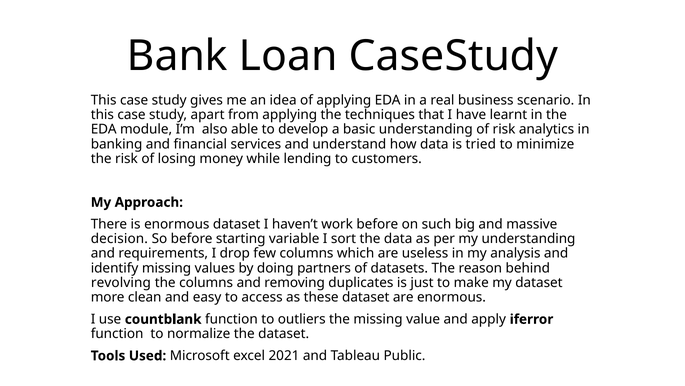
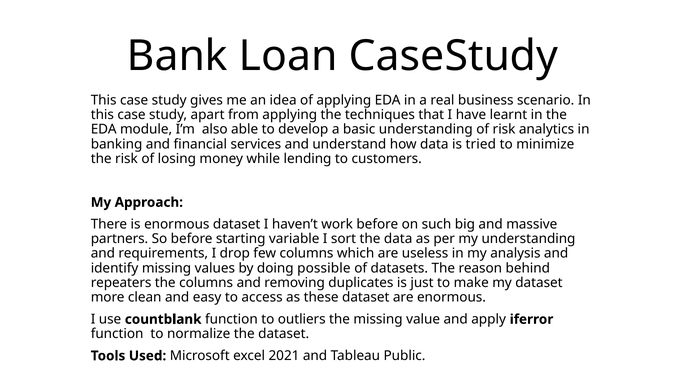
decision: decision -> partners (119, 238)
partners: partners -> possible (324, 268)
revolving: revolving -> repeaters (121, 282)
